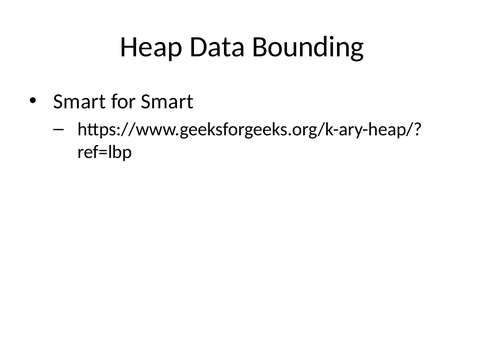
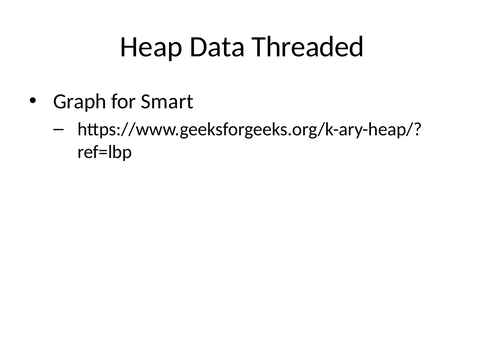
Bounding: Bounding -> Threaded (308, 47)
Smart: Smart -> Graph (80, 102)
